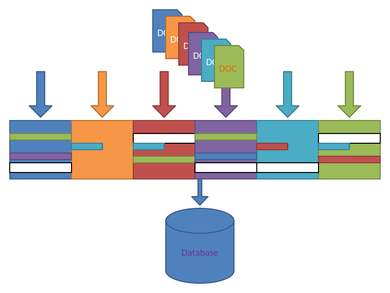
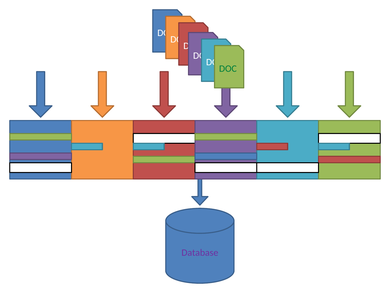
DOC colour: orange -> green (228, 69)
